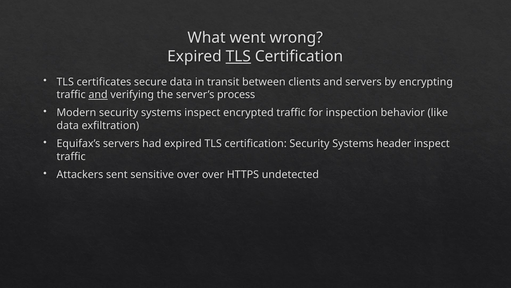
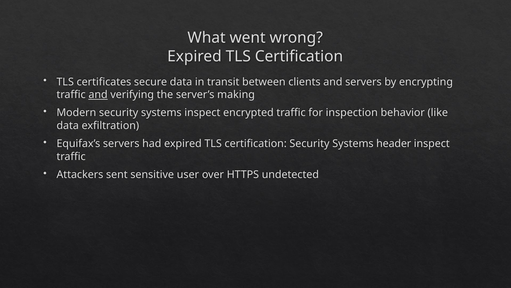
TLS underline: present -> none (238, 56)
process: process -> making (236, 94)
sensitive over: over -> user (188, 174)
